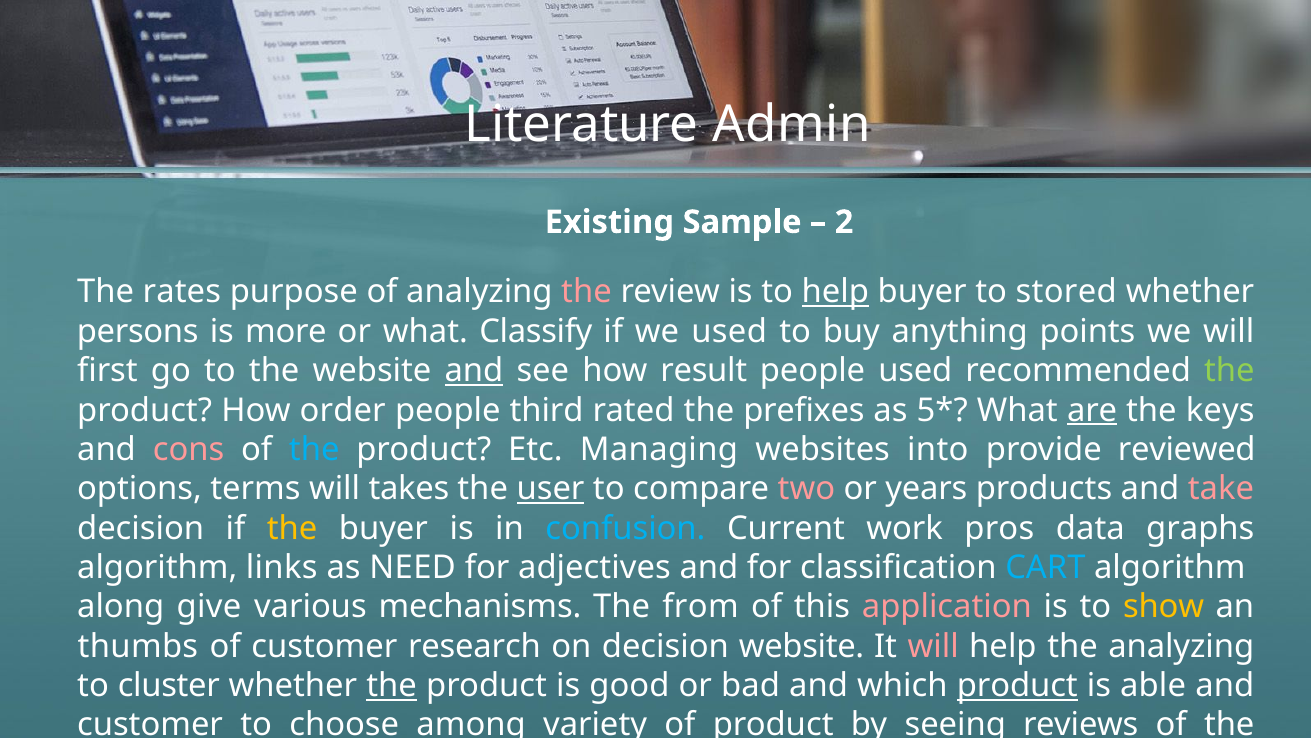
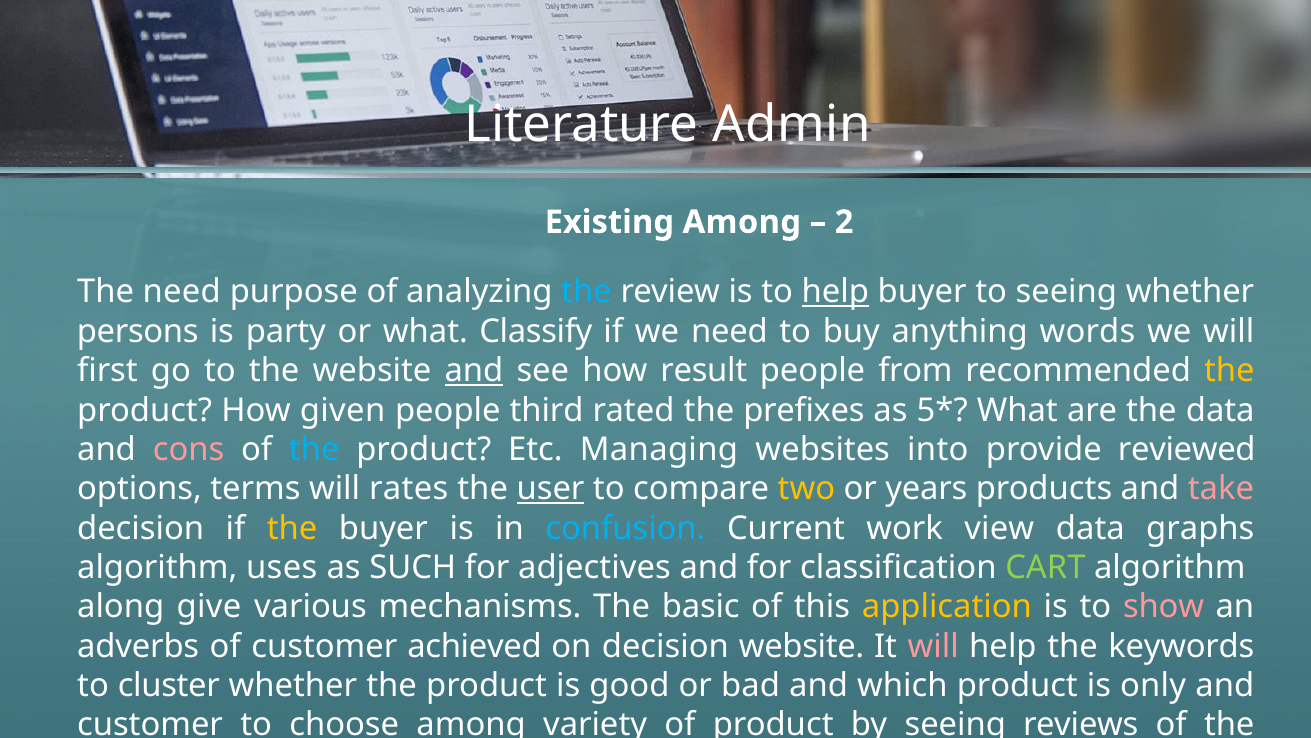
Existing Sample: Sample -> Among (742, 222)
The rates: rates -> need (182, 292)
the colour: pink -> light blue (586, 292)
to stored: stored -> seeing (1066, 292)
more: more -> party (286, 331)
we used: used -> need (729, 331)
points: points -> words (1087, 331)
people used: used -> from (915, 371)
the colour: light green -> yellow (1229, 371)
order: order -> given (343, 410)
are underline: present -> none (1092, 410)
the keys: keys -> data (1220, 410)
takes: takes -> rates (409, 489)
two colour: pink -> yellow (806, 489)
pros: pros -> view (999, 528)
links: links -> uses (282, 567)
NEED: NEED -> SUCH (413, 567)
CART colour: light blue -> light green (1045, 567)
from: from -> basic (701, 607)
application colour: pink -> yellow (947, 607)
show colour: yellow -> pink (1164, 607)
thumbs: thumbs -> adverbs (138, 646)
research: research -> achieved (475, 646)
the analyzing: analyzing -> keywords (1181, 646)
the underline: present -> none (392, 685)
product underline: present -> none (1017, 685)
able: able -> only (1153, 685)
